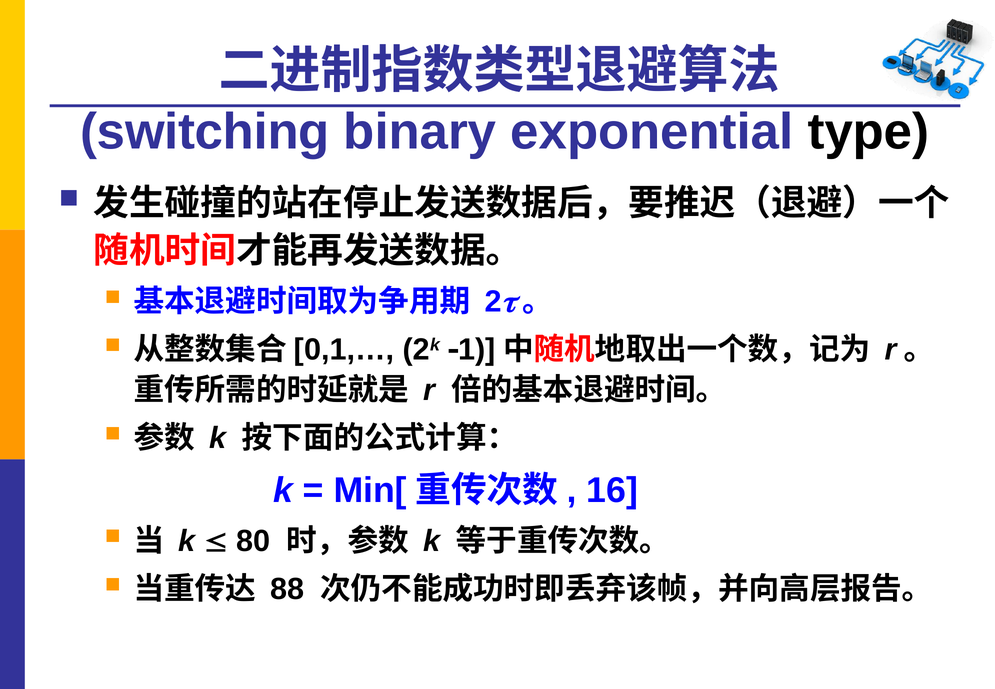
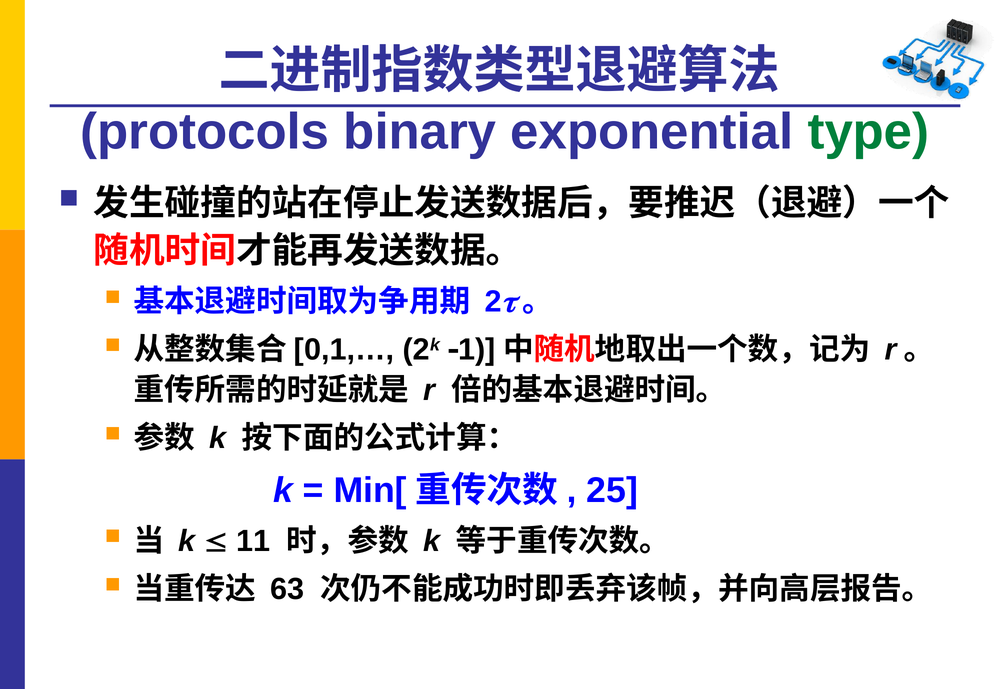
switching: switching -> protocols (205, 132)
type colour: black -> green (868, 132)
16: 16 -> 25 (612, 490)
80: 80 -> 11 (253, 541)
88: 88 -> 63 (287, 589)
